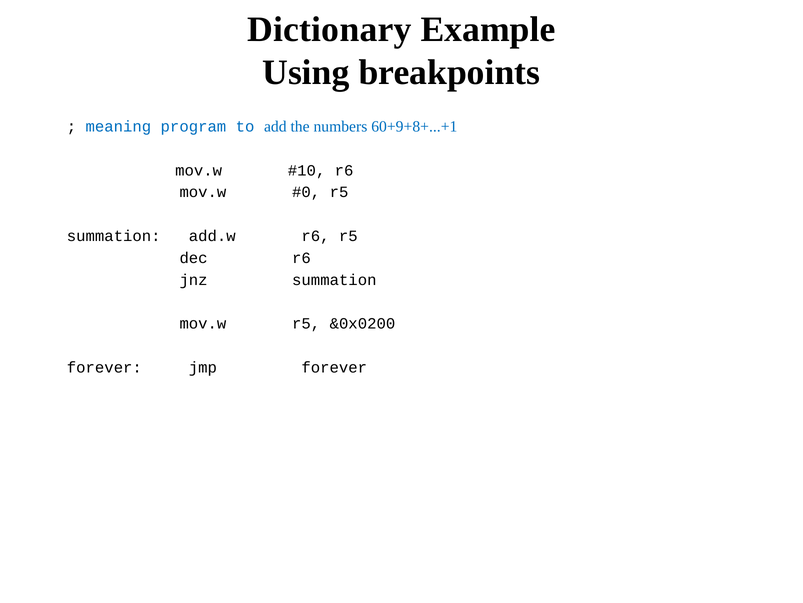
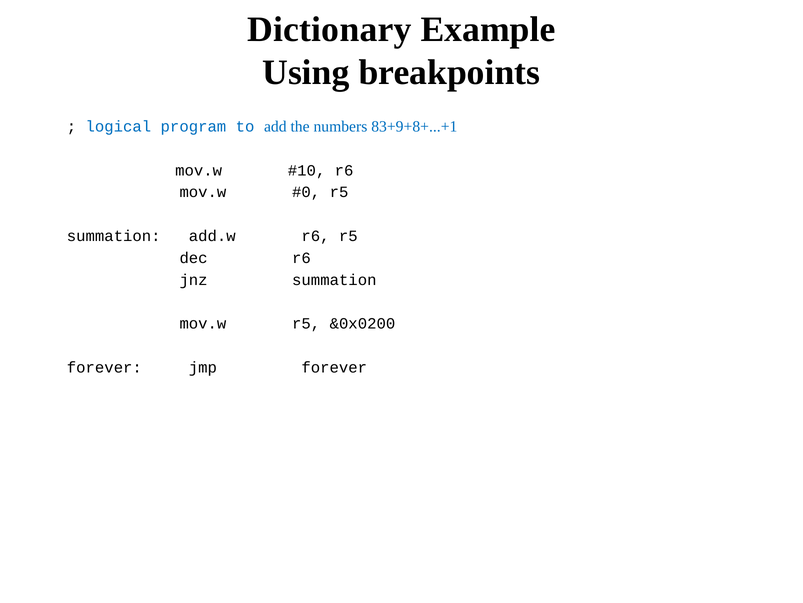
meaning: meaning -> logical (118, 126)
60+9+8+...+1: 60+9+8+...+1 -> 83+9+8+...+1 (414, 126)
